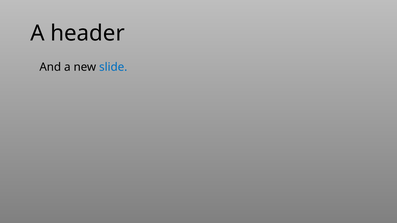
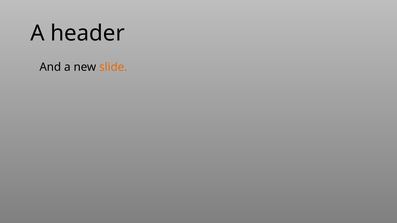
slide colour: blue -> orange (113, 67)
